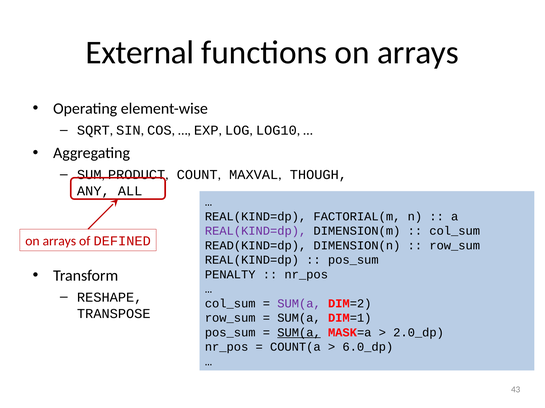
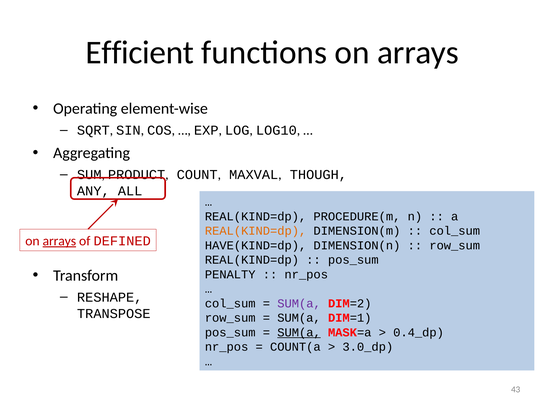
External: External -> Efficient (140, 53)
FACTORIAL(m: FACTORIAL(m -> PROCEDURE(m (357, 217)
REAL(KIND=dp colour: purple -> orange (256, 231)
arrays underline: none -> present (59, 241)
READ(KIND=dp: READ(KIND=dp -> HAVE(KIND=dp (256, 246)
2.0_dp: 2.0_dp -> 0.4_dp (419, 333)
6.0_dp: 6.0_dp -> 3.0_dp (368, 348)
